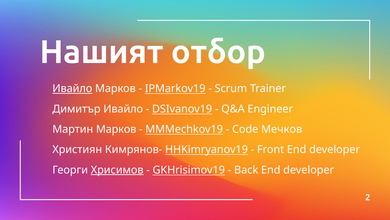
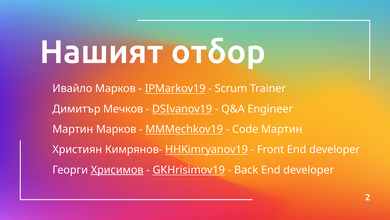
Ивайло underline: present -> none (72, 88)
Димитър Ивайло: Ивайло -> Мечков (123, 109)
Code Мечков: Мечков -> Мартин (282, 129)
